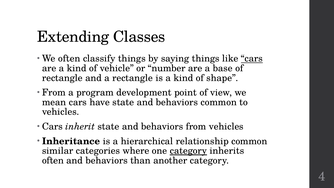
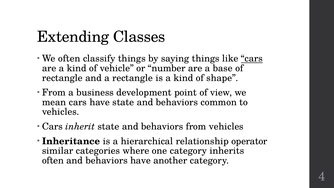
program: program -> business (95, 93)
relationship common: common -> operator (249, 141)
category underline: present -> none (188, 151)
behaviors than: than -> have (141, 160)
